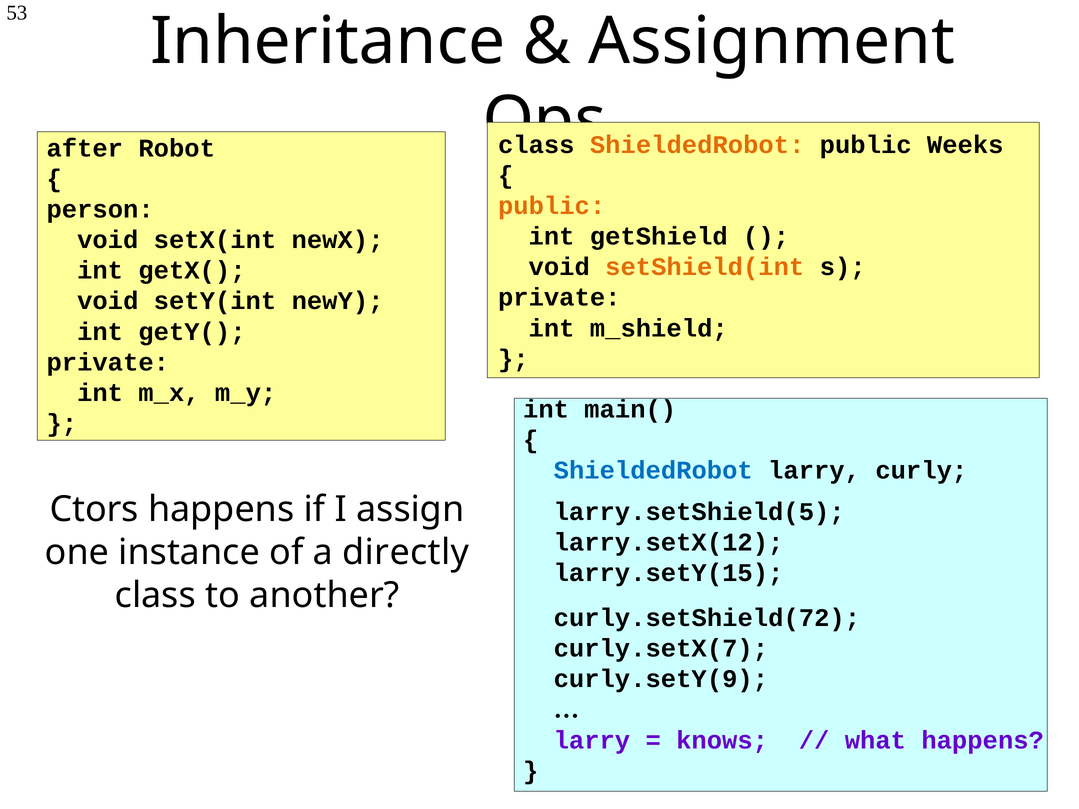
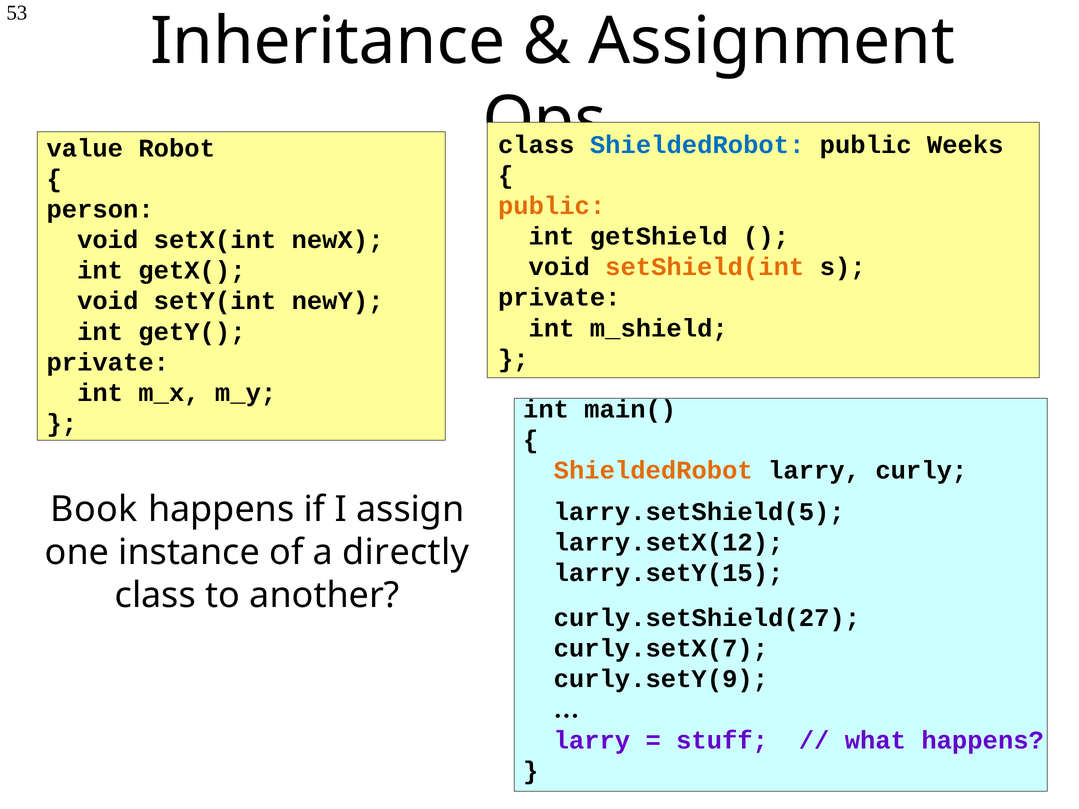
ShieldedRobot colour: orange -> blue (697, 145)
after: after -> value (85, 148)
ShieldedRobot colour: blue -> orange (653, 471)
Ctors: Ctors -> Book (94, 509)
curly.setShield(72: curly.setShield(72 -> curly.setShield(27 (707, 618)
knows: knows -> stuff (722, 740)
